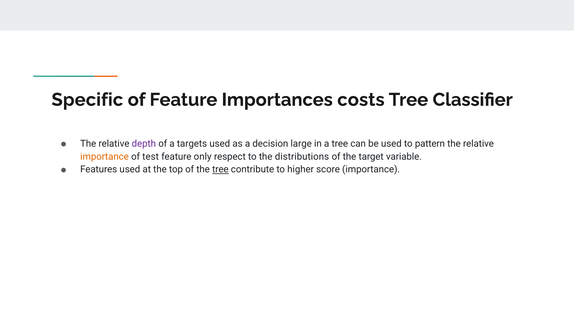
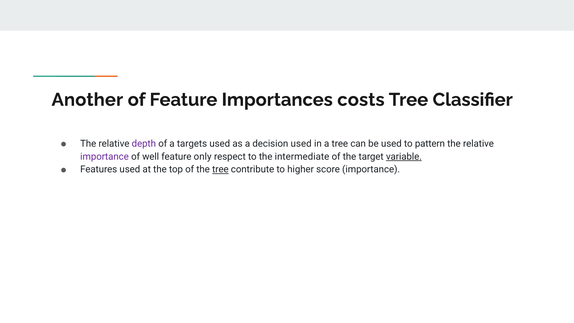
Specific: Specific -> Another (87, 100)
decision large: large -> used (301, 144)
importance colour: orange -> purple (105, 157)
test: test -> well (151, 157)
distributions: distributions -> intermediate (302, 157)
variable underline: none -> present (404, 157)
